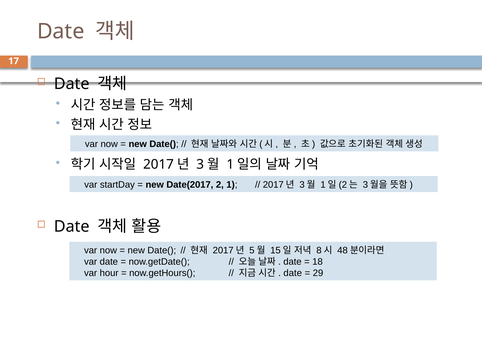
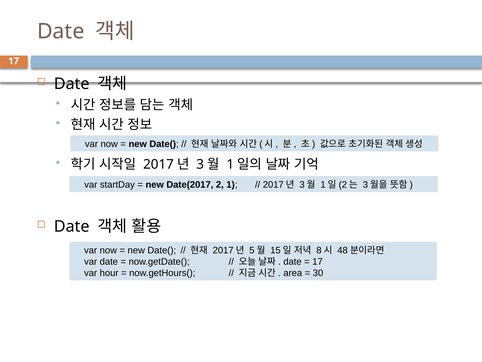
18: 18 -> 17 (318, 261)
date: date -> area (293, 273)
29: 29 -> 30 (318, 273)
